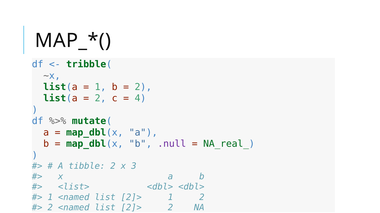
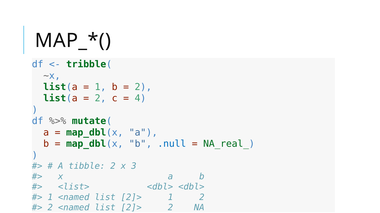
.null colour: purple -> blue (172, 144)
